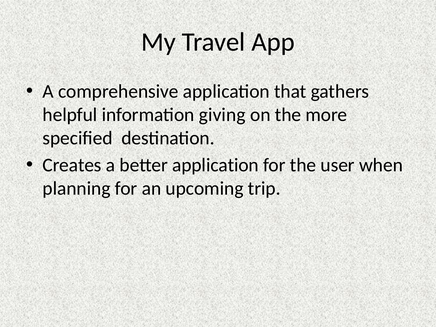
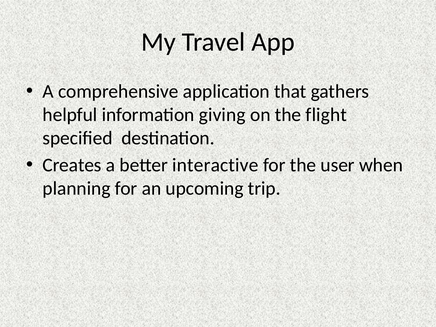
more: more -> flight (326, 115)
better application: application -> interactive (215, 165)
